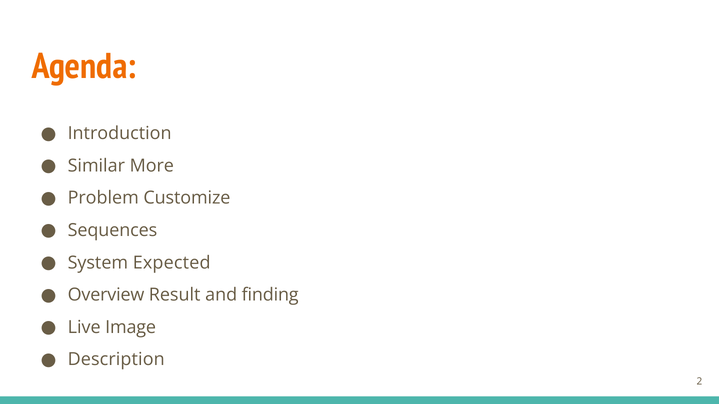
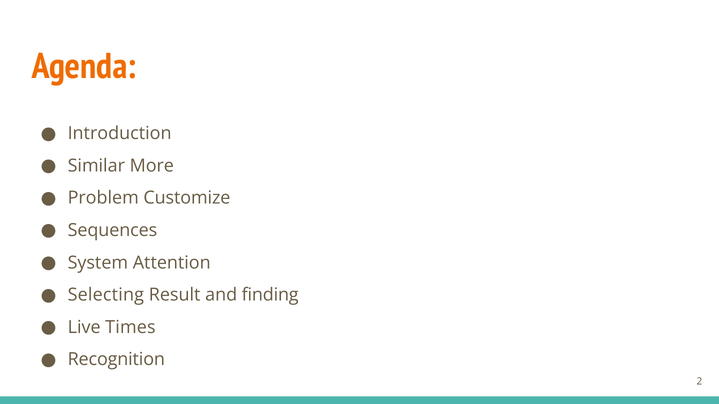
Expected: Expected -> Attention (172, 263)
Overview: Overview -> Selecting (106, 295)
Image: Image -> Times (130, 328)
Description: Description -> Recognition (116, 360)
